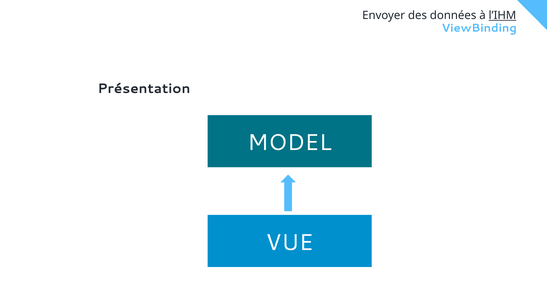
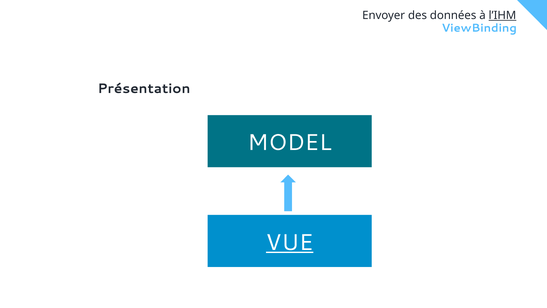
VUE underline: none -> present (290, 242)
